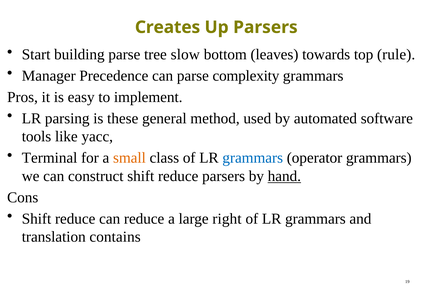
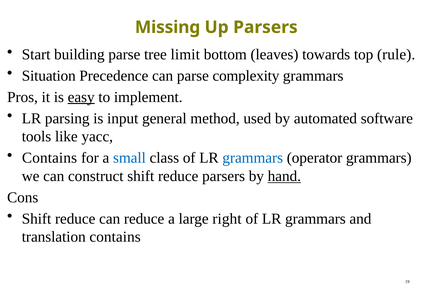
Creates: Creates -> Missing (168, 27)
slow: slow -> limit (185, 54)
Manager: Manager -> Situation (49, 76)
easy underline: none -> present (81, 97)
these: these -> input (123, 118)
Terminal: Terminal -> Contains (50, 158)
small colour: orange -> blue (129, 158)
